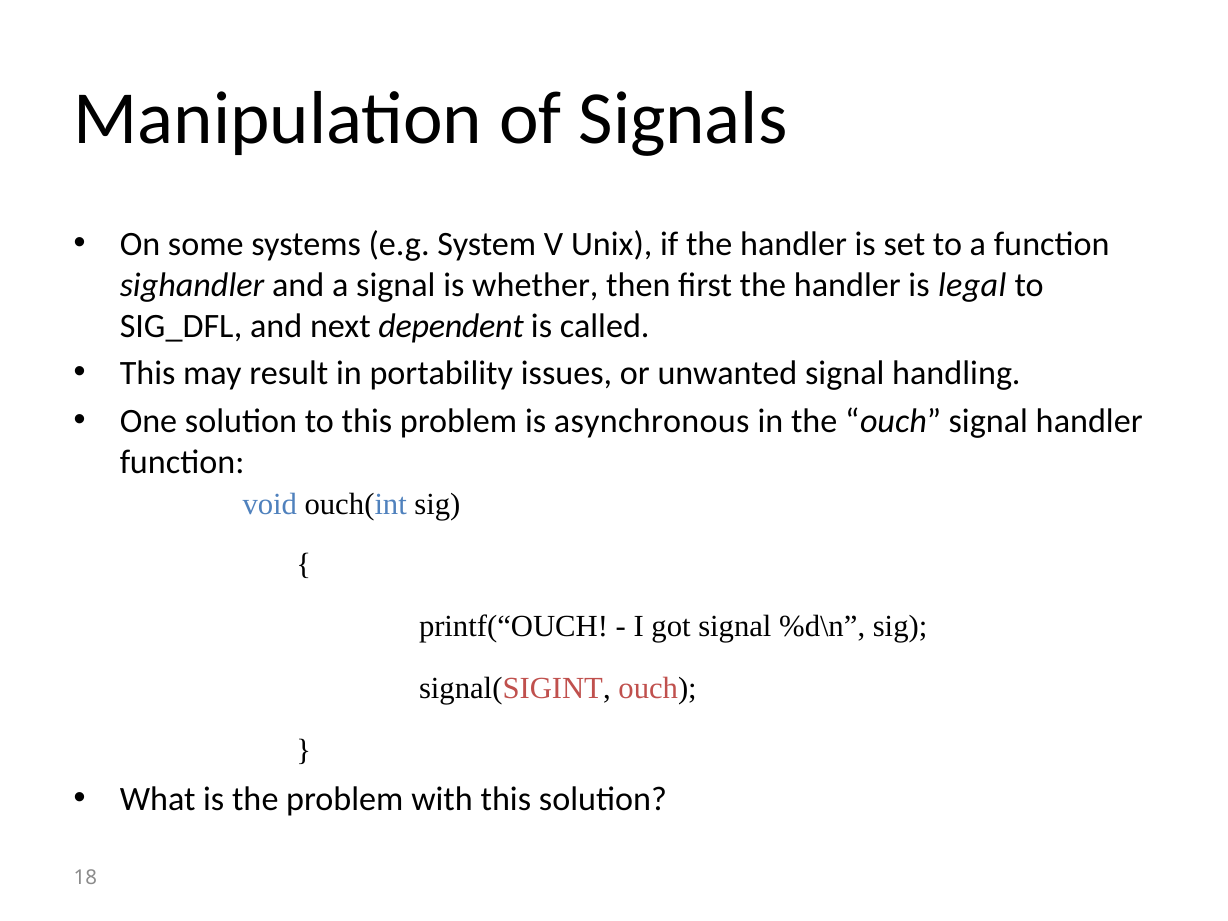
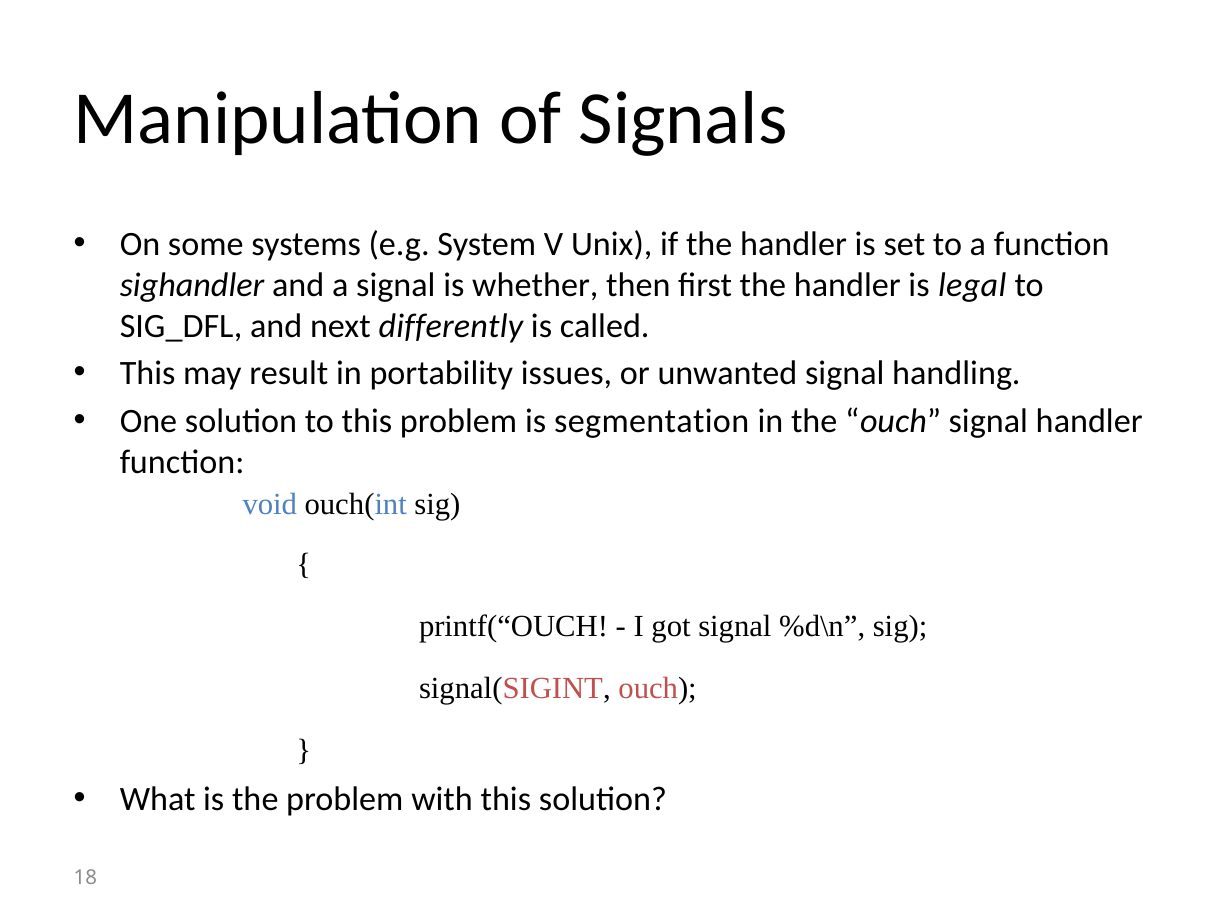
dependent: dependent -> differently (451, 326)
asynchronous: asynchronous -> segmentation (652, 421)
